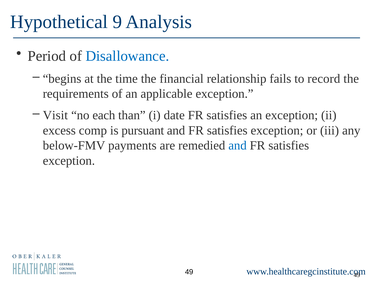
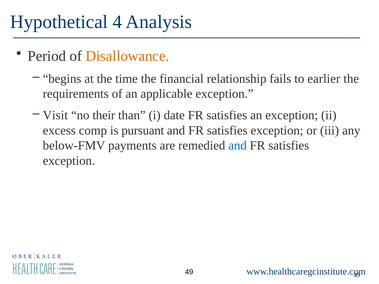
9: 9 -> 4 (117, 22)
Disallowance colour: blue -> orange (127, 56)
record: record -> earlier (324, 79)
each: each -> their (104, 115)
